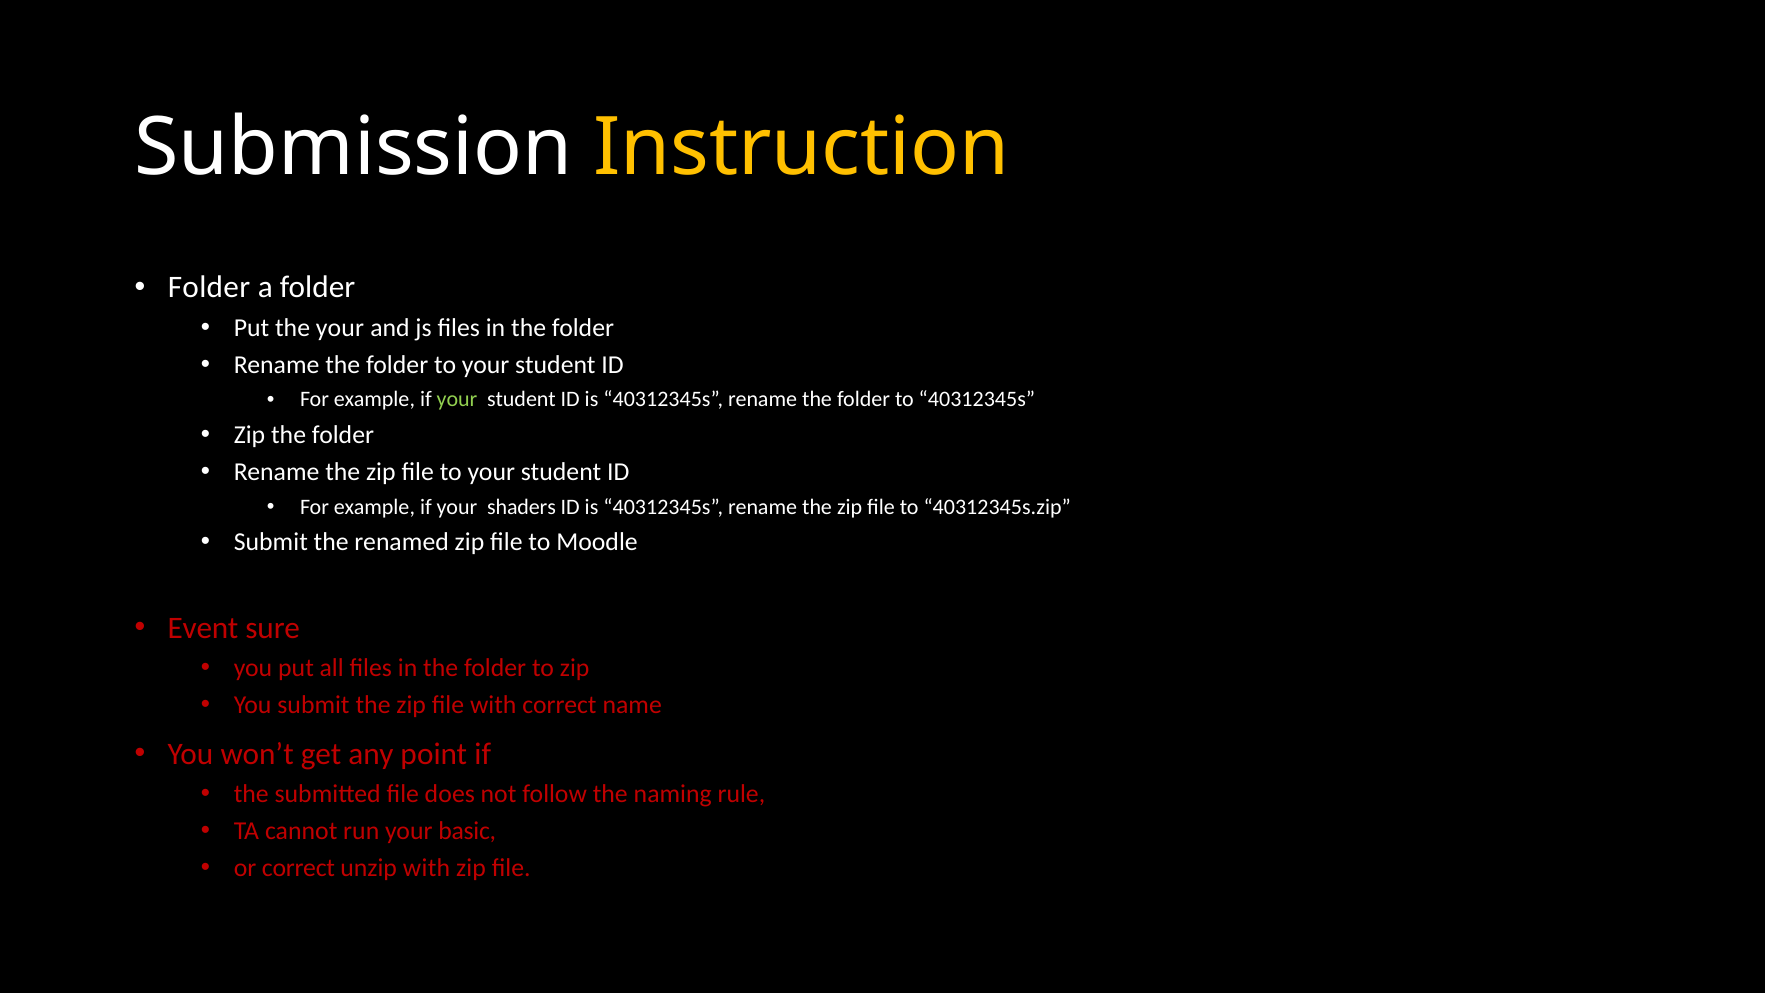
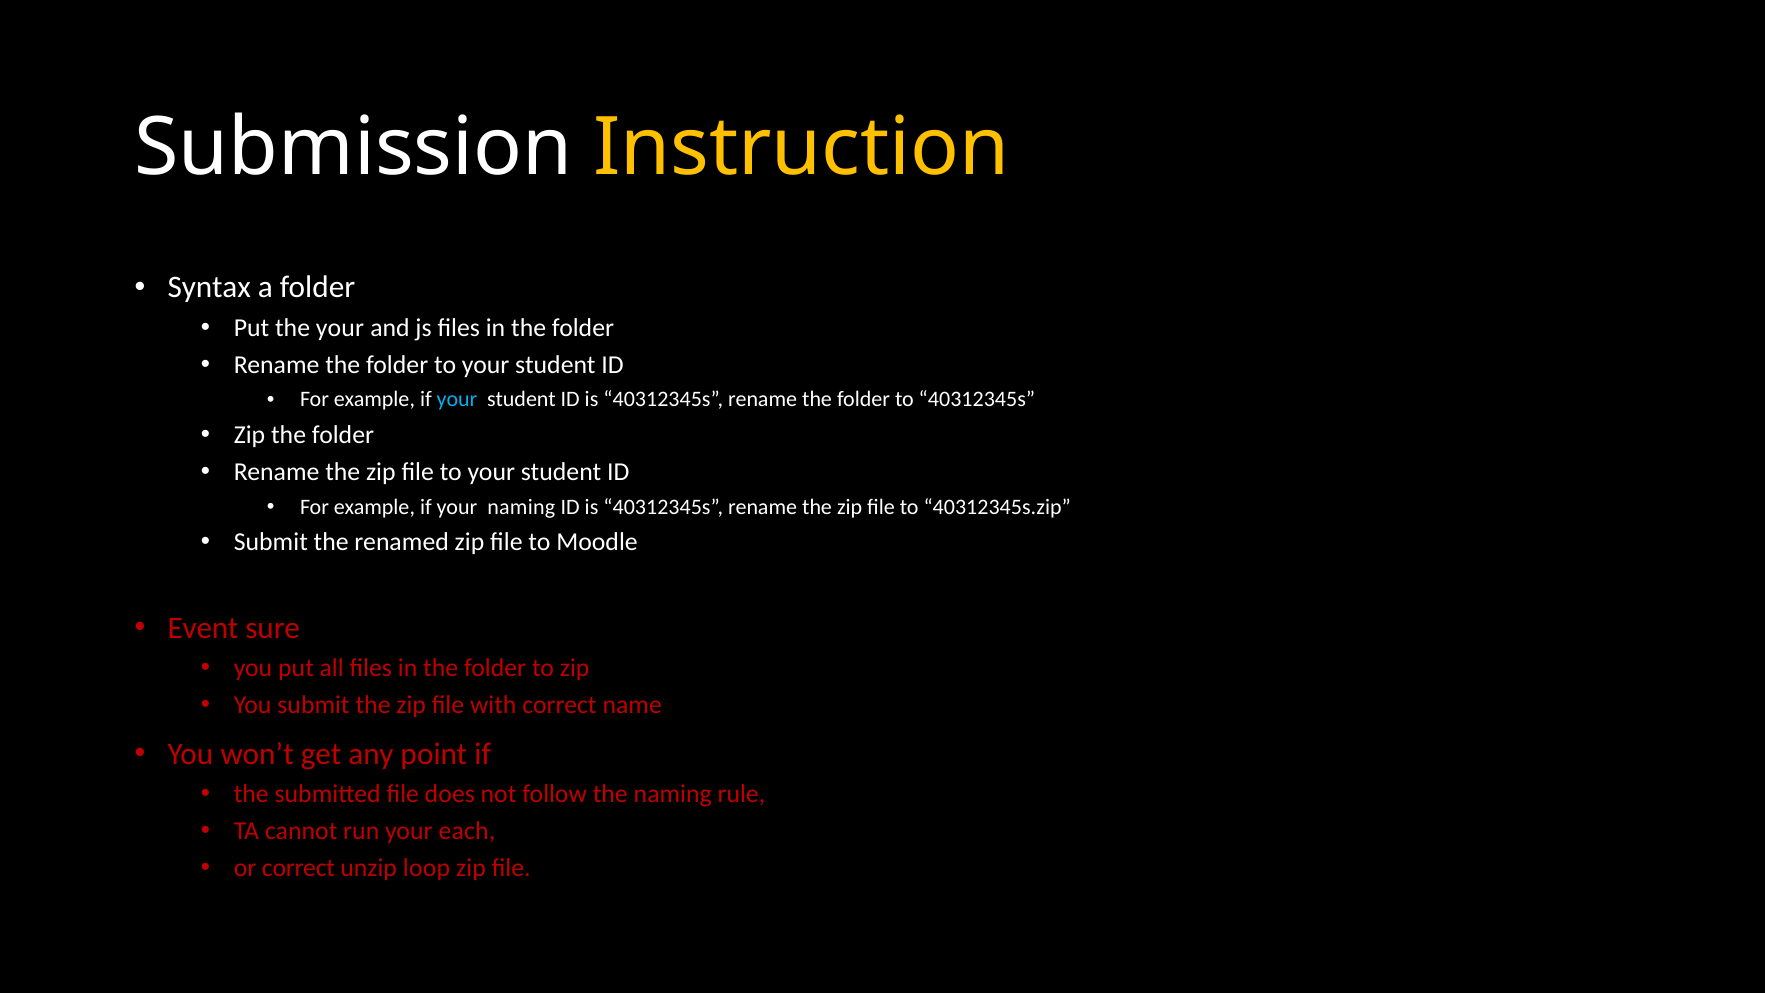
Folder: Folder -> Syntax (209, 288)
your colour: light green -> light blue (457, 400)
your shaders: shaders -> naming (521, 507)
basic: basic -> each (467, 831)
unzip with: with -> loop (427, 868)
